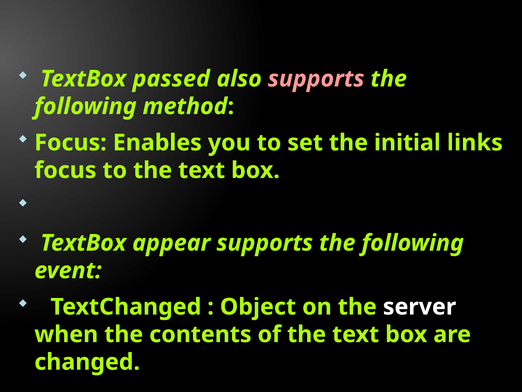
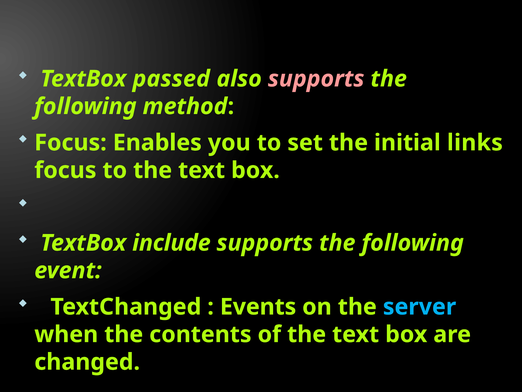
appear: appear -> include (171, 243)
Object: Object -> Events (258, 306)
server colour: white -> light blue (420, 306)
